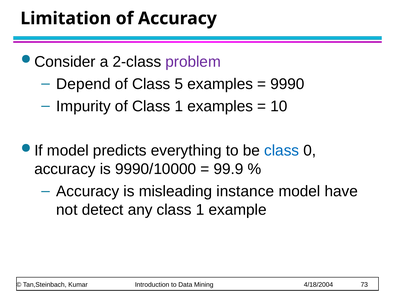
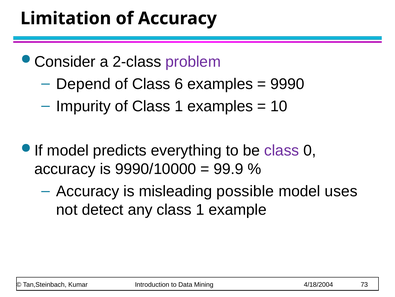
5: 5 -> 6 (179, 84)
class colour: blue -> purple (282, 150)
instance: instance -> possible (245, 191)
have: have -> uses (341, 191)
